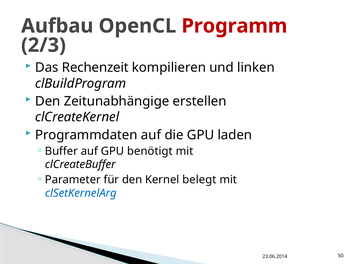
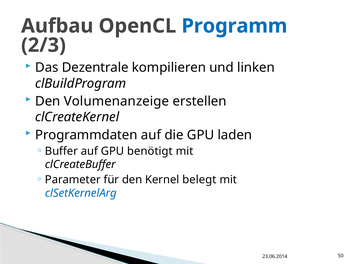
Programm colour: red -> blue (234, 26)
Rechenzeit: Rechenzeit -> Dezentrale (95, 68)
Zeitunabhängige: Zeitunabhängige -> Volumenanzeige (116, 101)
